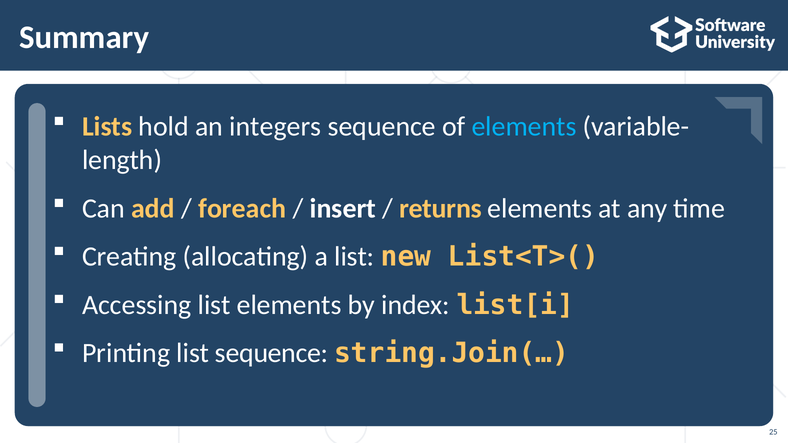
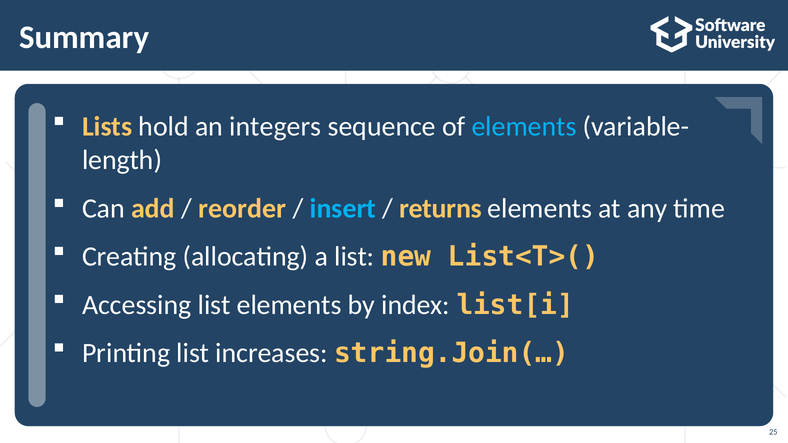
foreach: foreach -> reorder (242, 209)
insert colour: white -> light blue (343, 209)
list sequence: sequence -> increases (272, 353)
